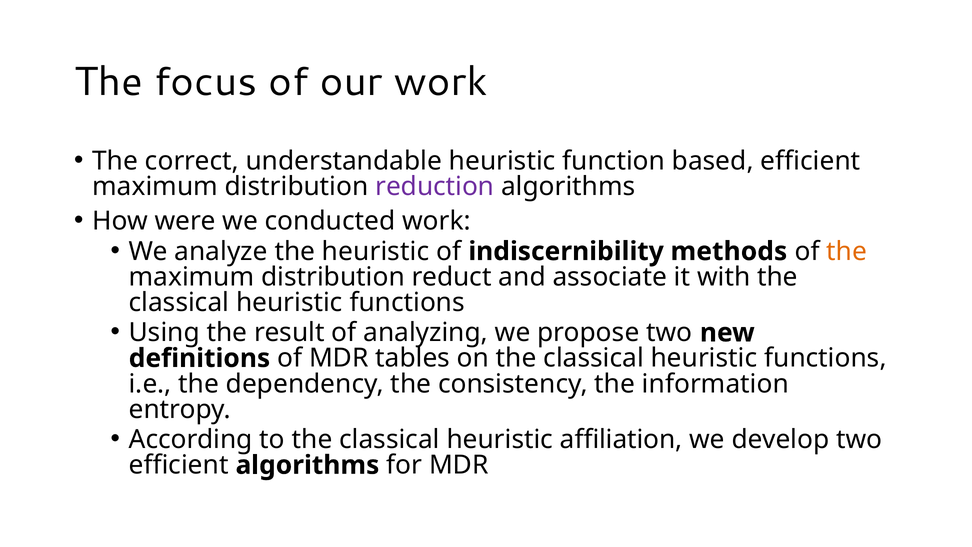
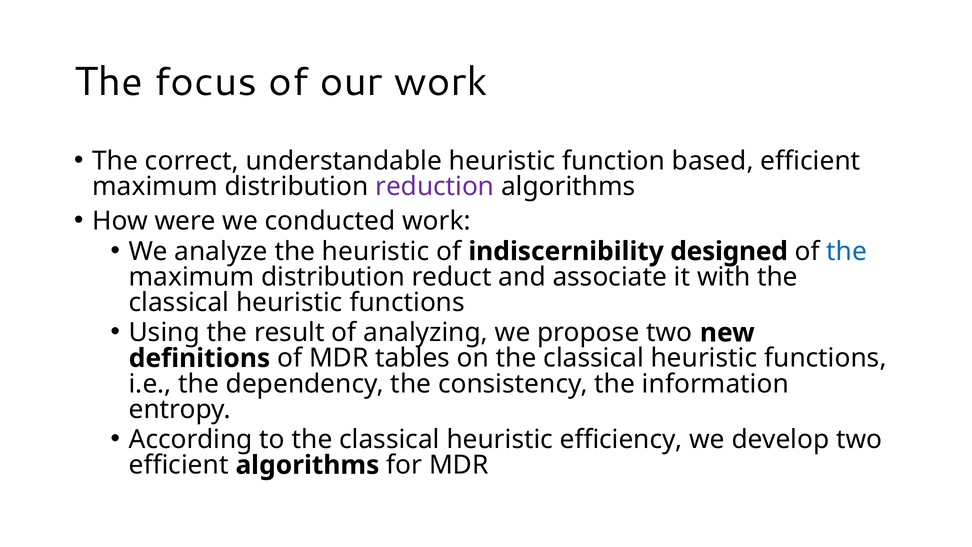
methods: methods -> designed (729, 251)
the colour: orange -> blue (847, 251)
affiliation: affiliation -> efficiency (621, 439)
